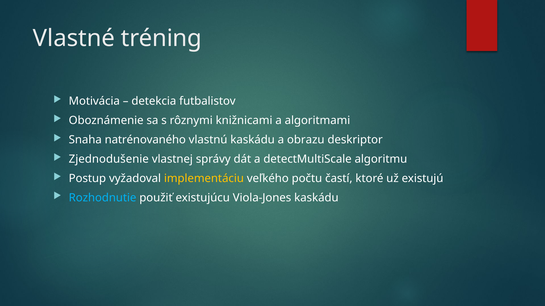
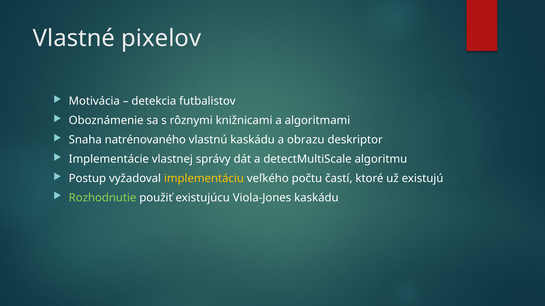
tréning: tréning -> pixelov (161, 38)
Zjednodušenie: Zjednodušenie -> Implementácie (109, 159)
Rozhodnutie colour: light blue -> light green (103, 198)
